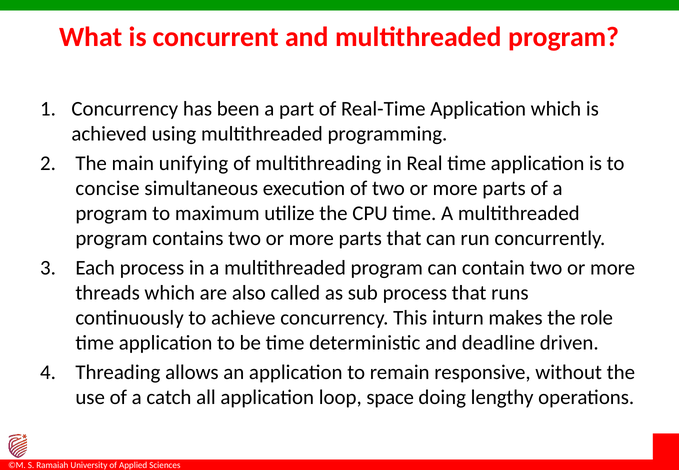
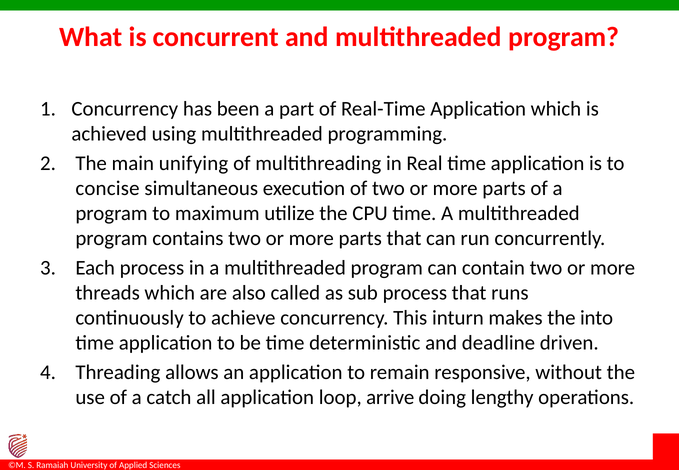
role: role -> into (597, 318)
space: space -> arrive (390, 397)
